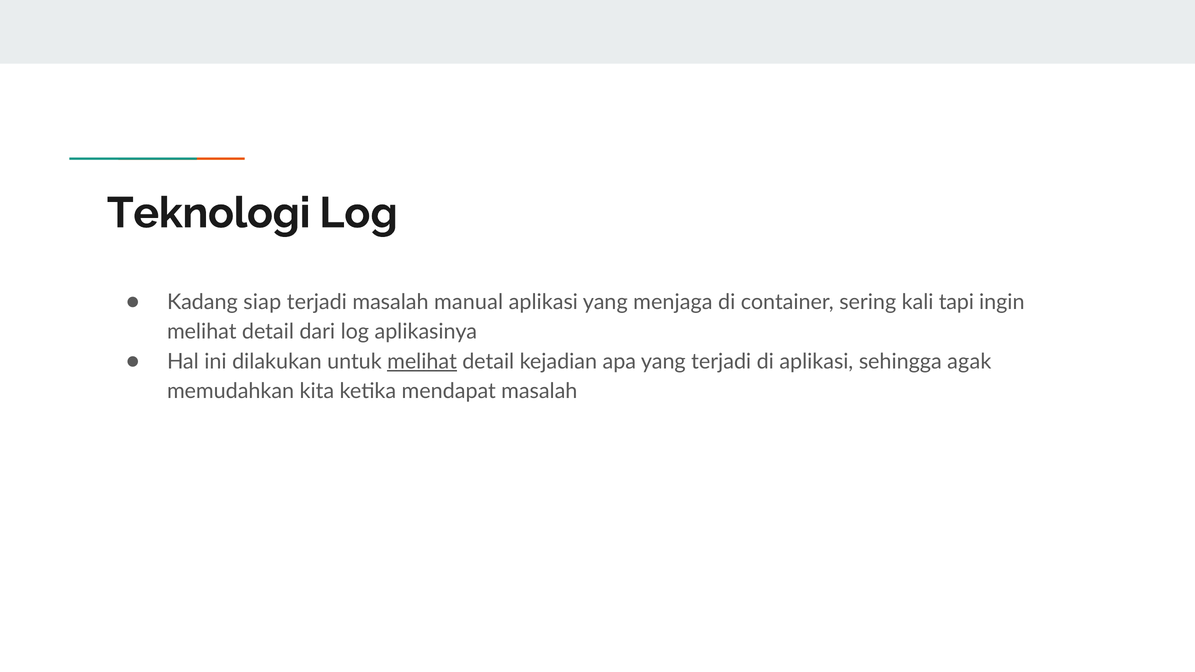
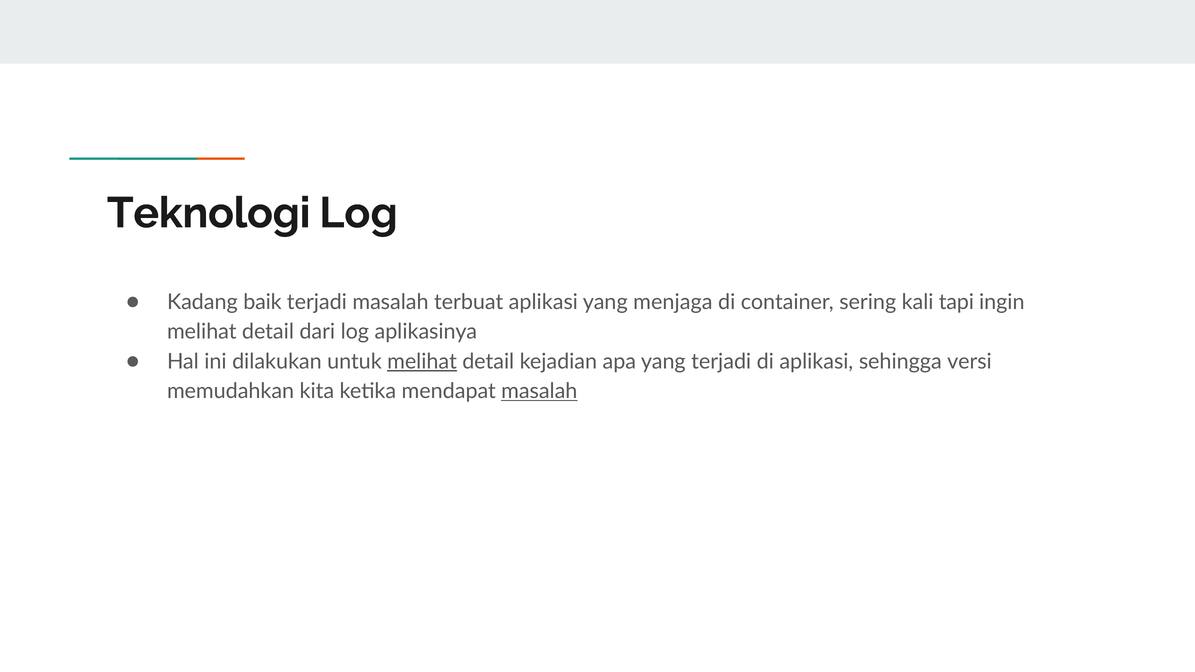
siap: siap -> baik (262, 302)
manual: manual -> terbuat (469, 302)
agak: agak -> versi (969, 362)
masalah underline: none -> present (539, 391)
